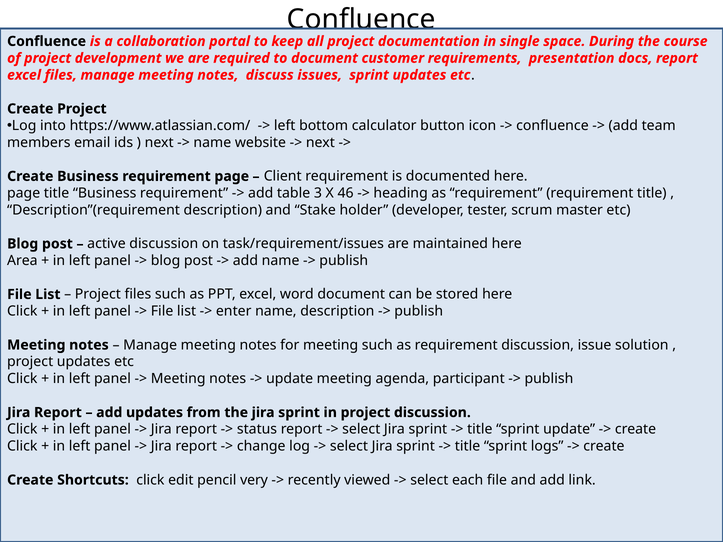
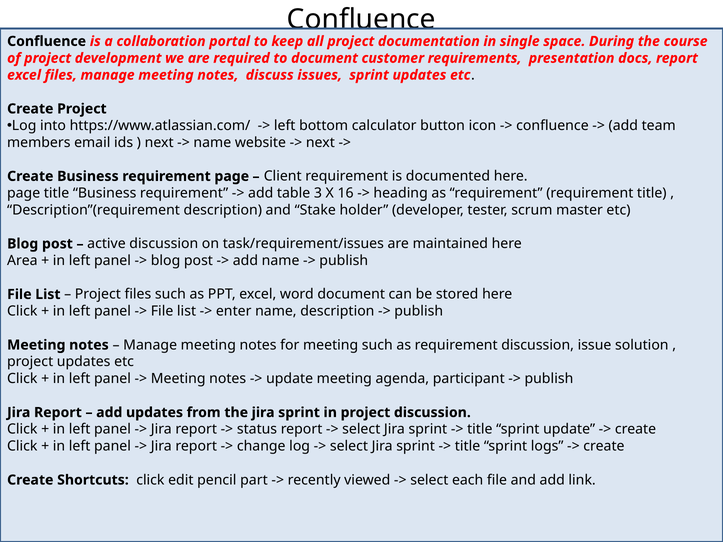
46: 46 -> 16 (346, 193)
very: very -> part (254, 480)
